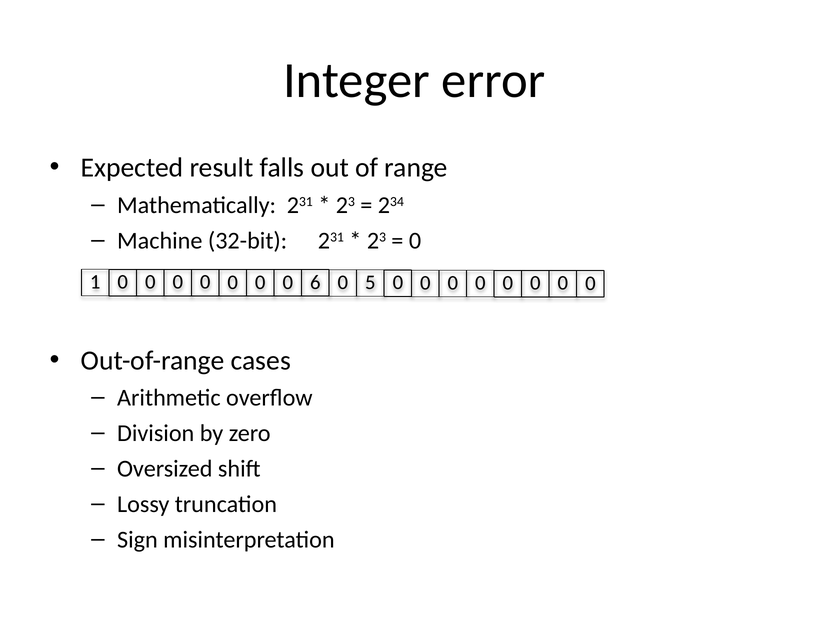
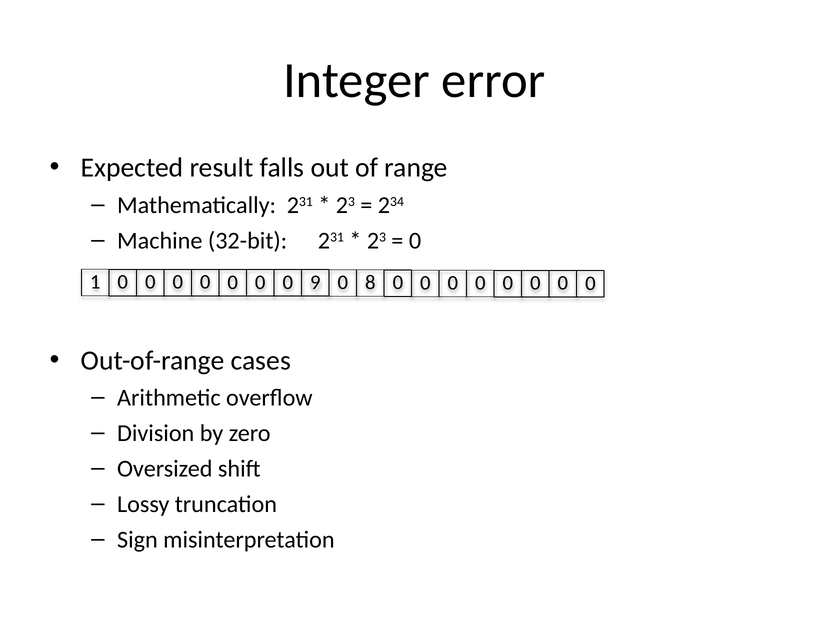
6: 6 -> 9 (315, 282)
5: 5 -> 8 (370, 282)
